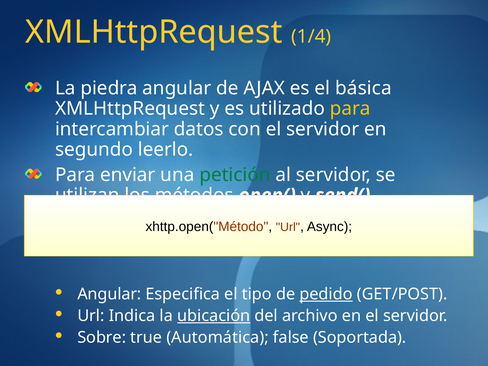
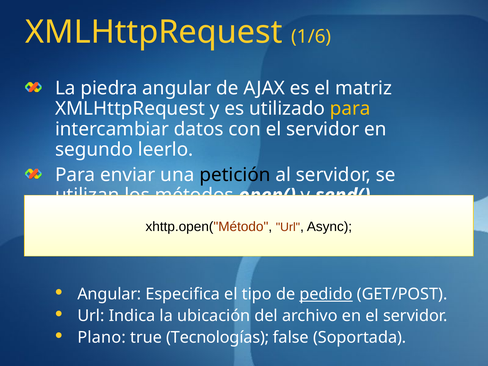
1/4: 1/4 -> 1/6 (311, 36)
básica: básica -> matriz (364, 88)
petición colour: green -> black (235, 175)
ubicación underline: present -> none (214, 316)
Sobre: Sobre -> Plano (102, 338)
Automática: Automática -> Tecnologías (218, 338)
